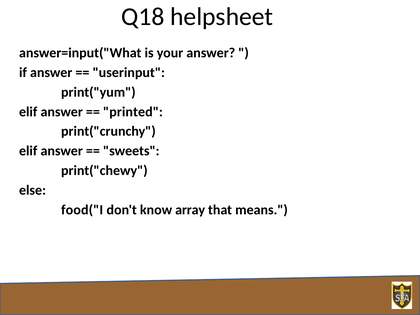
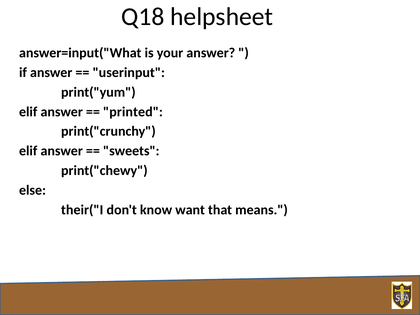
food("I: food("I -> their("I (82, 210)
array: array -> want (190, 210)
